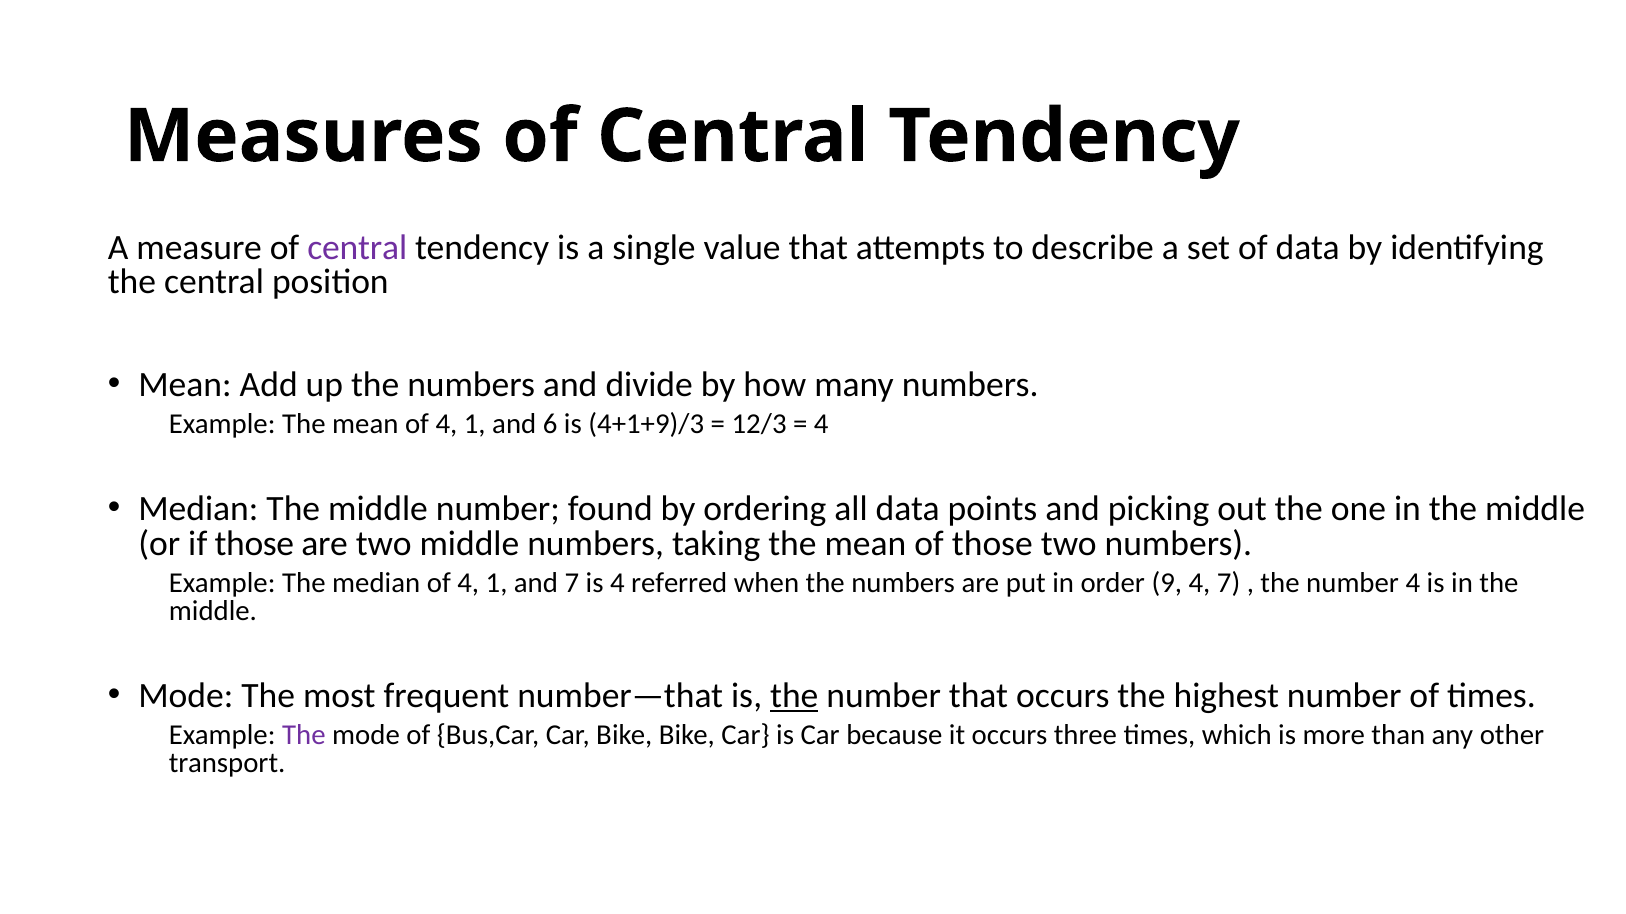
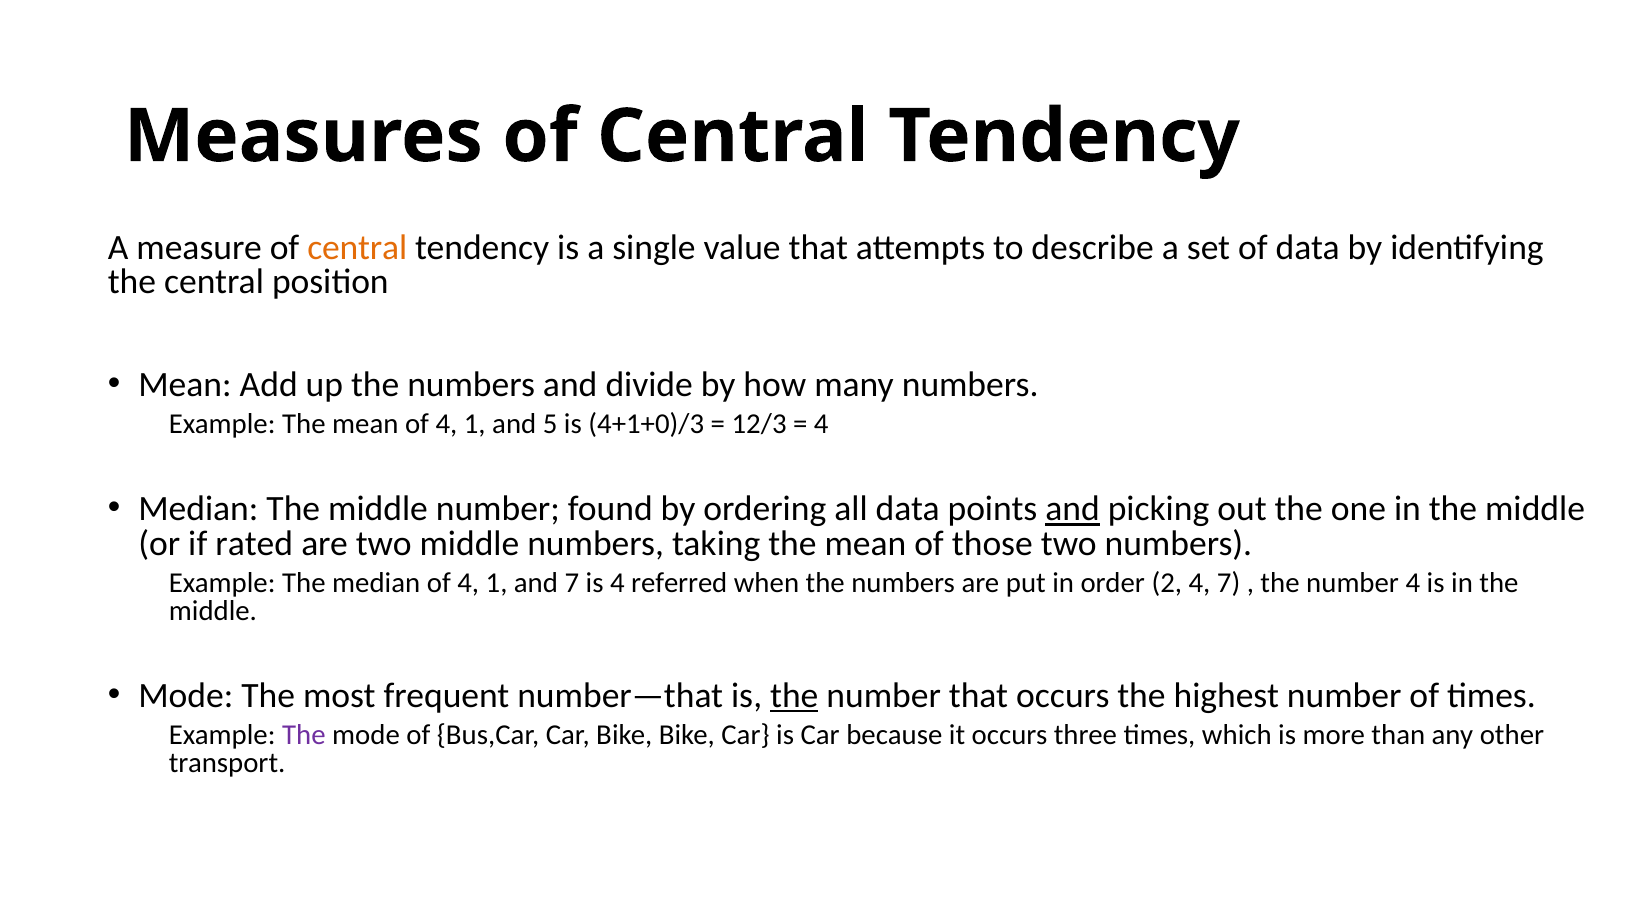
central colour: purple -> orange (357, 247)
6: 6 -> 5 (550, 425)
4+1+9)/3: 4+1+9)/3 -> 4+1+0)/3 (646, 425)
and underline: none -> present (1073, 510)
if those: those -> rated (254, 544)
9: 9 -> 2 (1167, 583)
